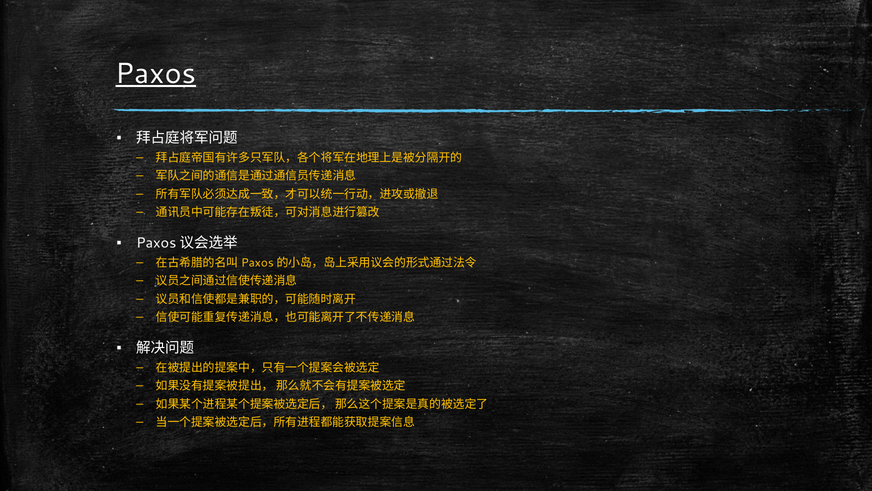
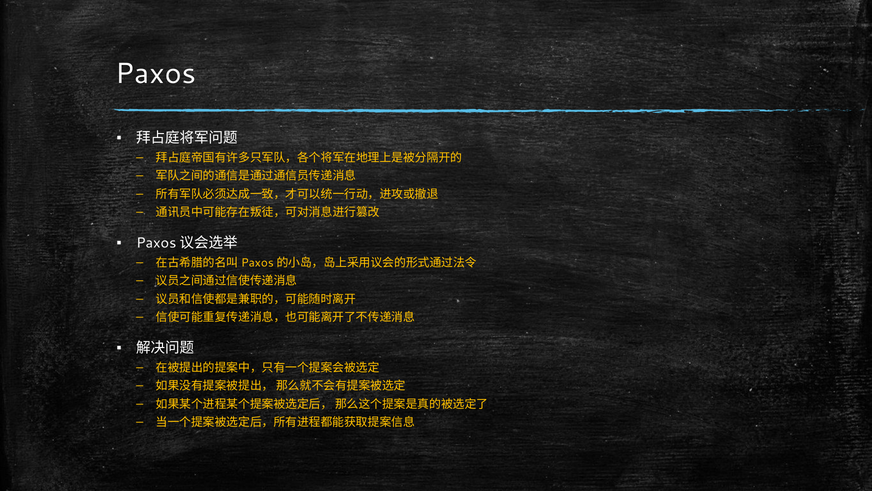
Paxos underline: present -> none (156, 73)
